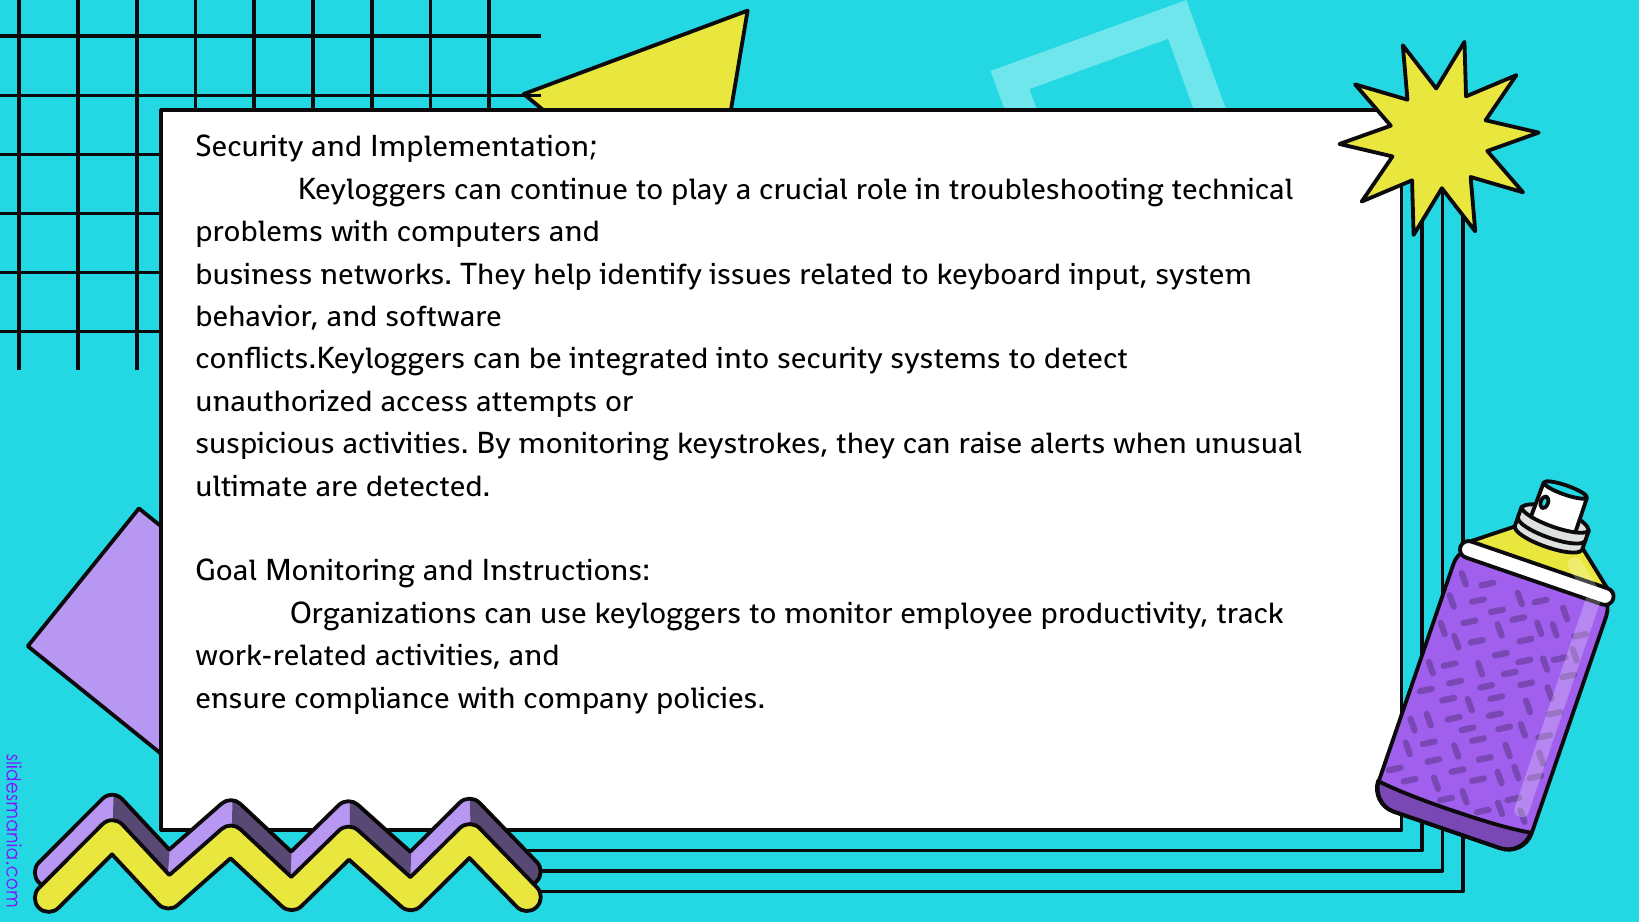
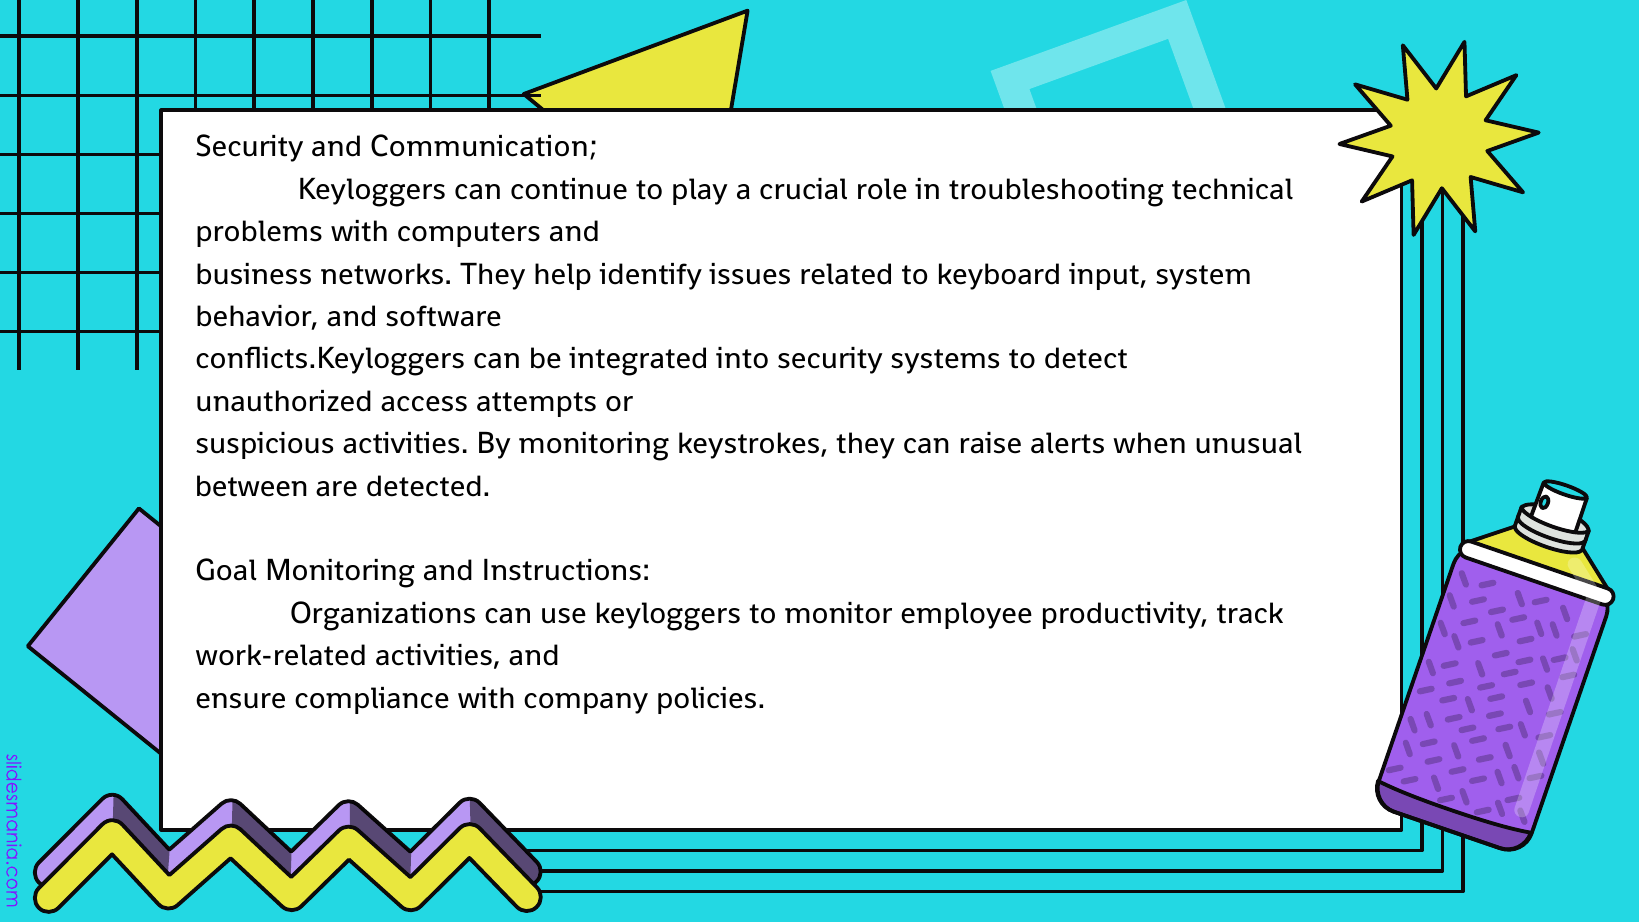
Implementation: Implementation -> Communication (484, 147)
ultimate: ultimate -> between (252, 486)
